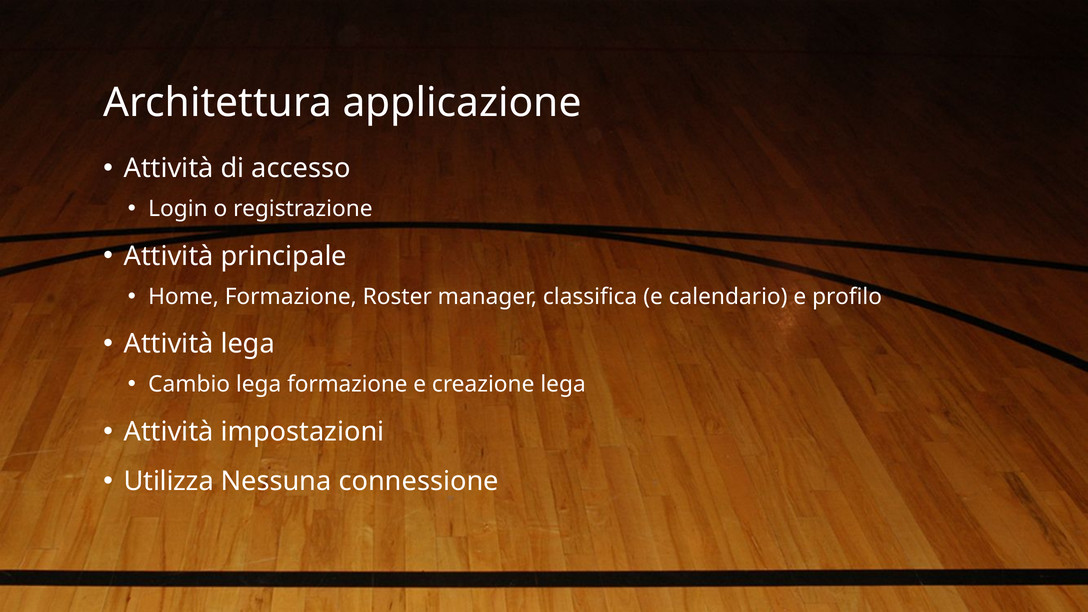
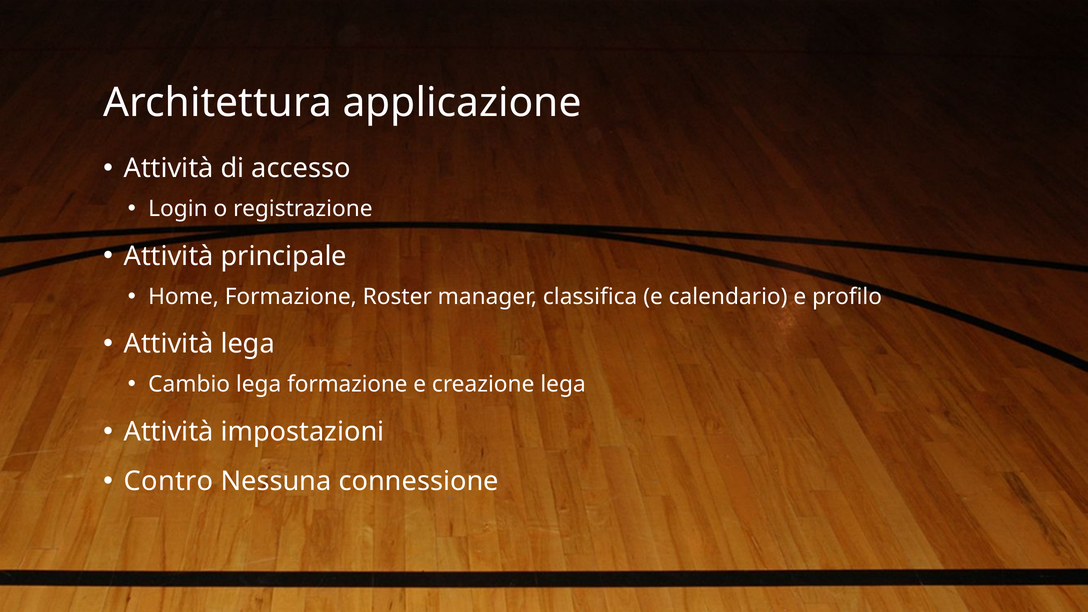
Utilizza: Utilizza -> Contro (169, 481)
